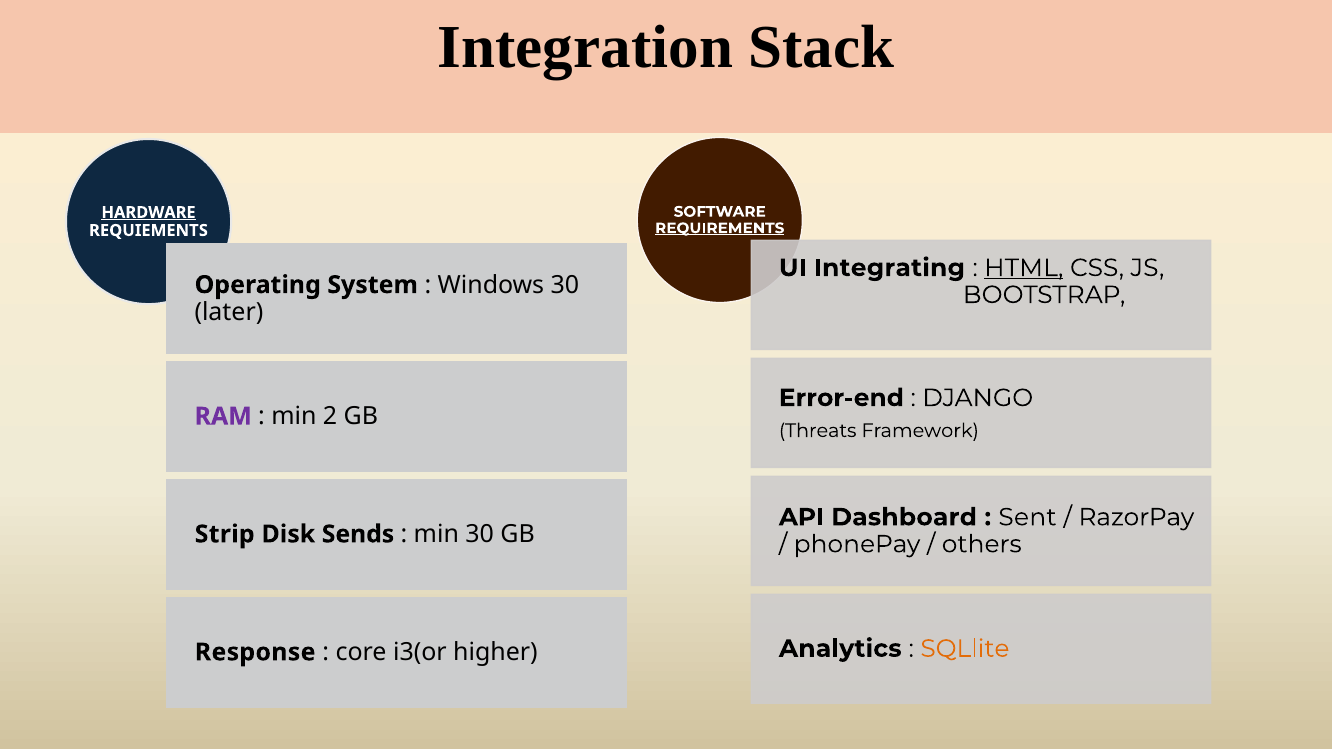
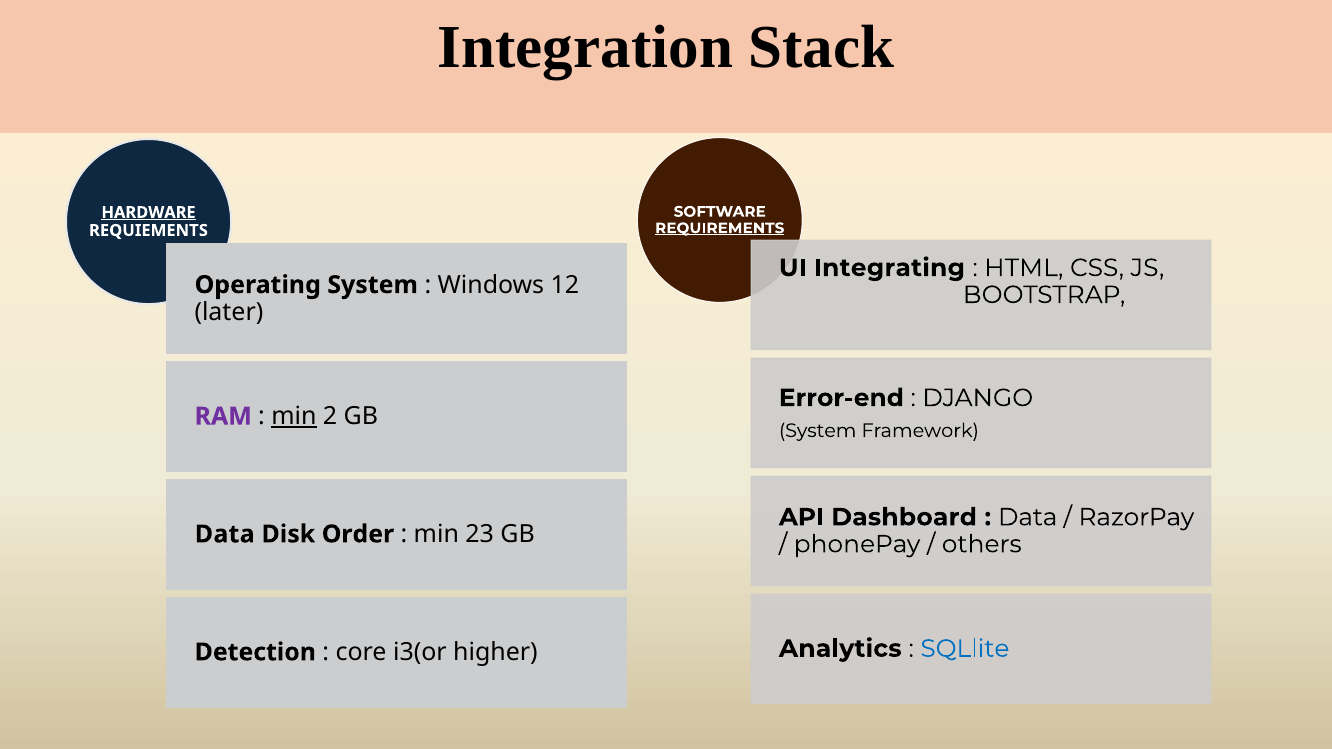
HTML underline: present -> none (1024, 268)
Windows 30: 30 -> 12 (565, 285)
min underline: none -> present (294, 416)
Threats: Threats -> System (818, 431)
Sent: Sent -> Data (1028, 517)
Strip: Strip -> Data (225, 534)
Sends: Sends -> Order (358, 534)
min 30: 30 -> 23 (480, 534)
SQLlite colour: orange -> blue (965, 649)
Response: Response -> Detection (255, 652)
